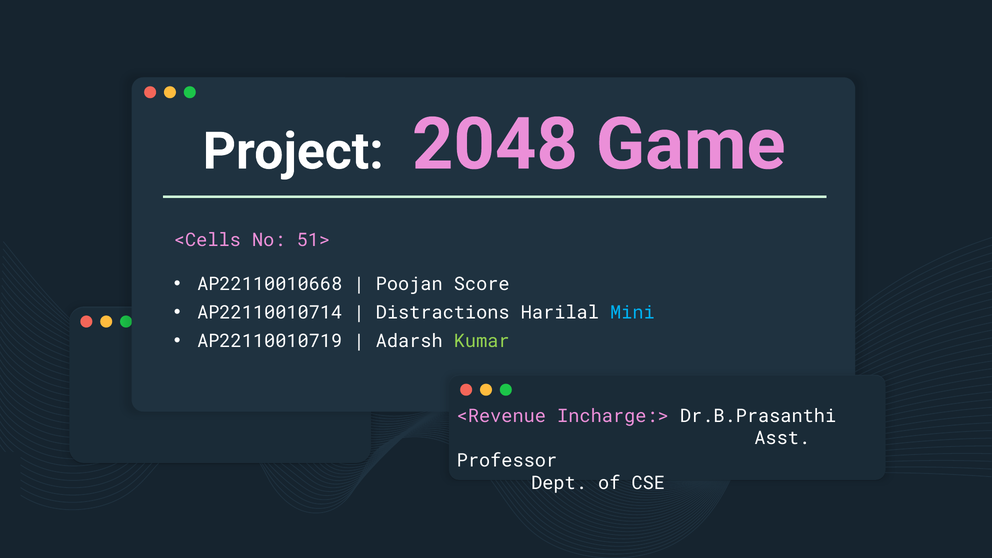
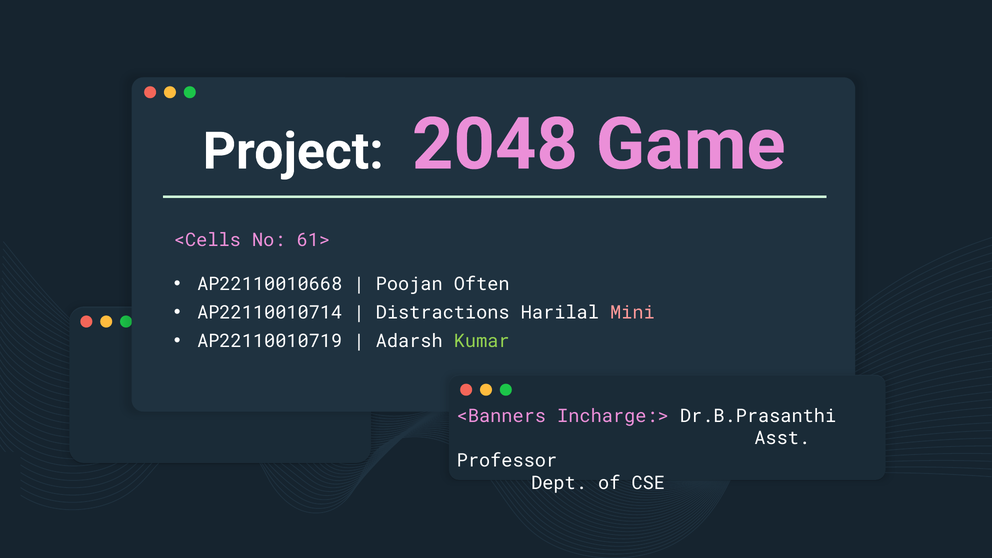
51>: 51> -> 61> (313, 240)
Score: Score -> Often (482, 284)
Mini colour: light blue -> pink (632, 313)
<Revenue: <Revenue -> <Banners (501, 416)
